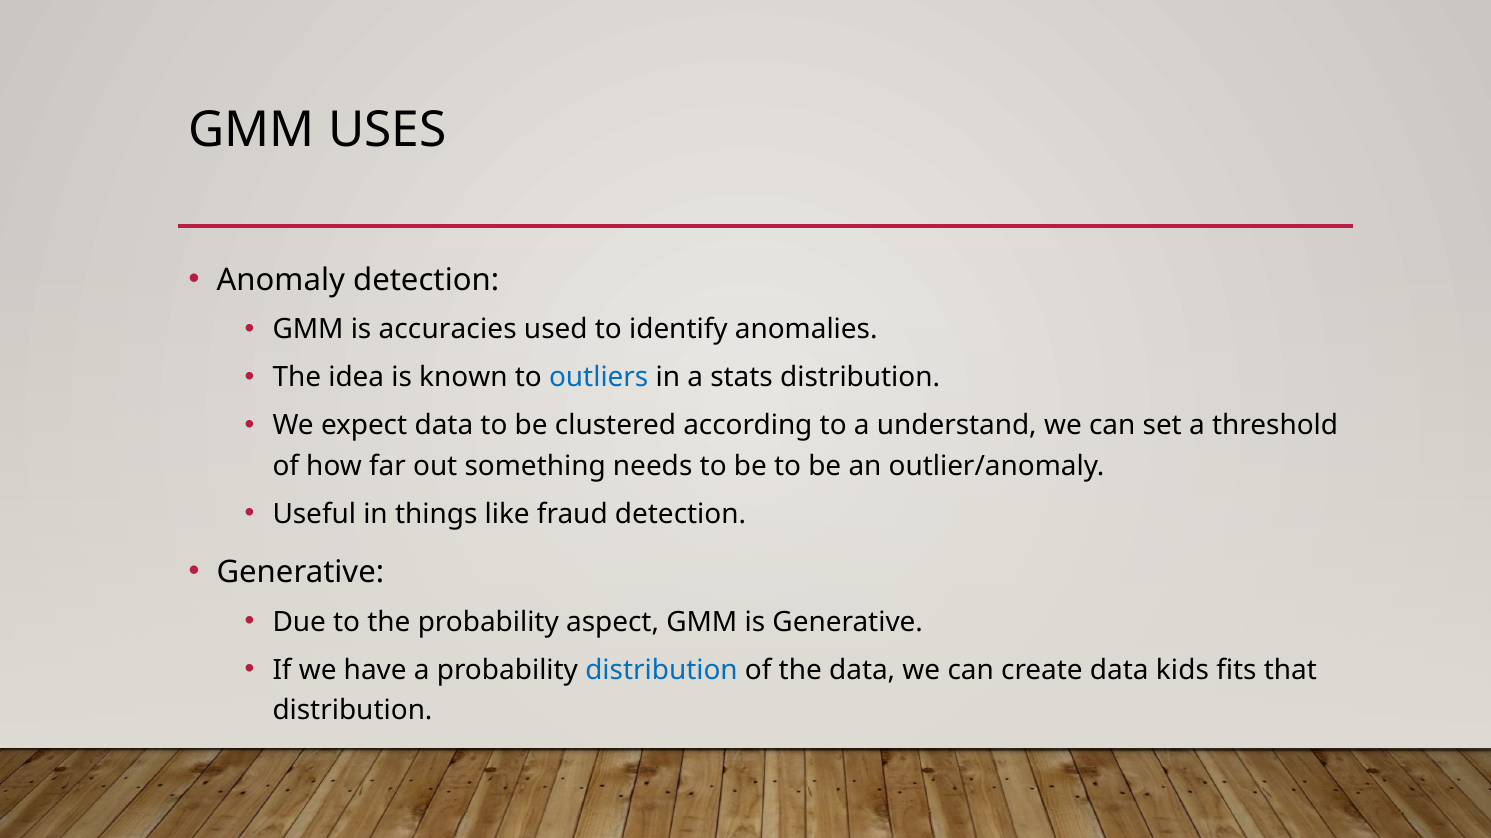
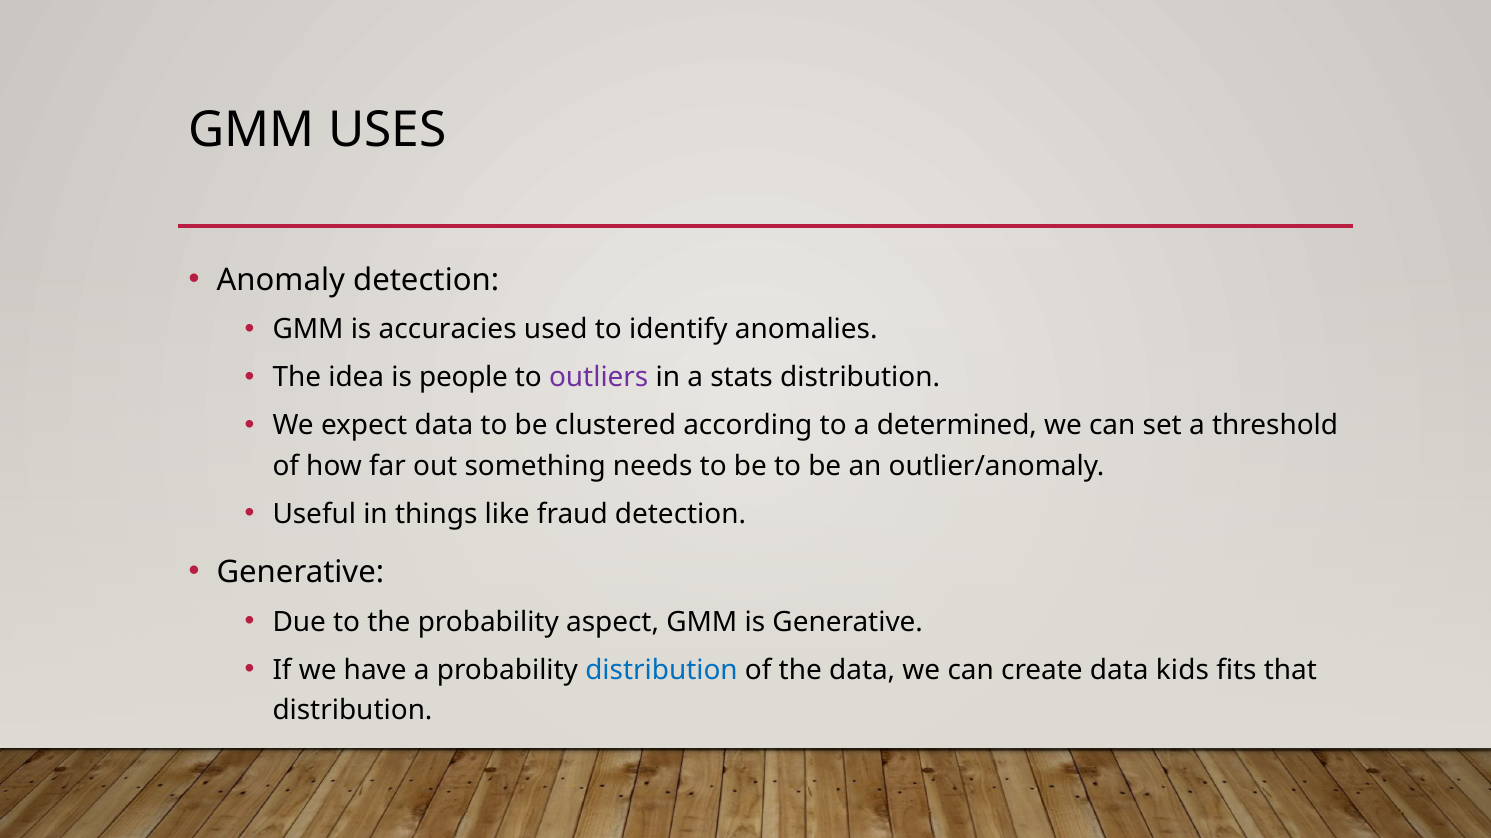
known: known -> people (464, 378)
outliers colour: blue -> purple (599, 378)
understand: understand -> determined (957, 426)
